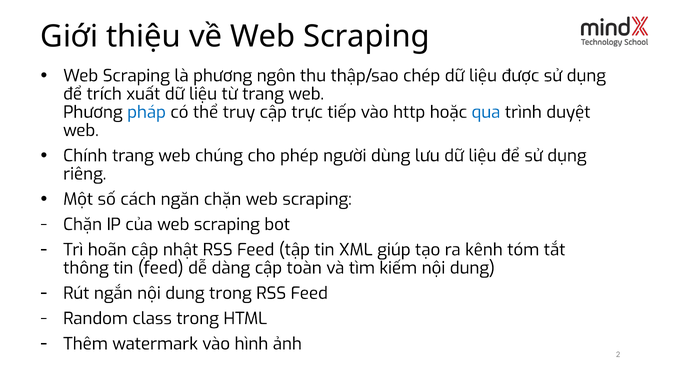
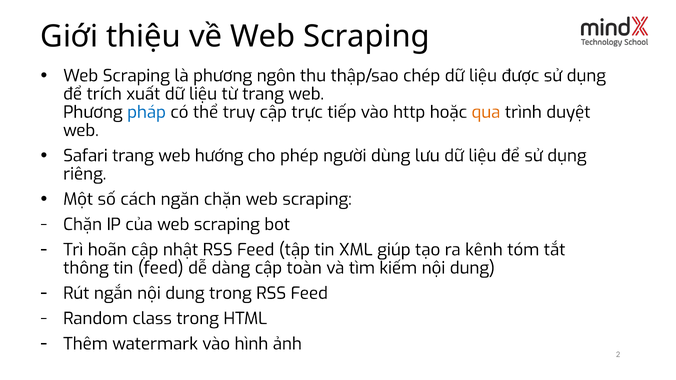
qua colour: blue -> orange (486, 112)
Chính: Chính -> Safari (85, 156)
chúng: chúng -> hướng (219, 156)
